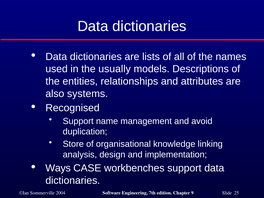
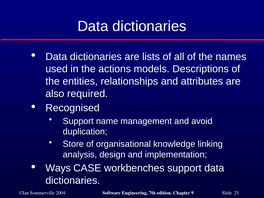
usually: usually -> actions (115, 69)
systems: systems -> required (88, 94)
